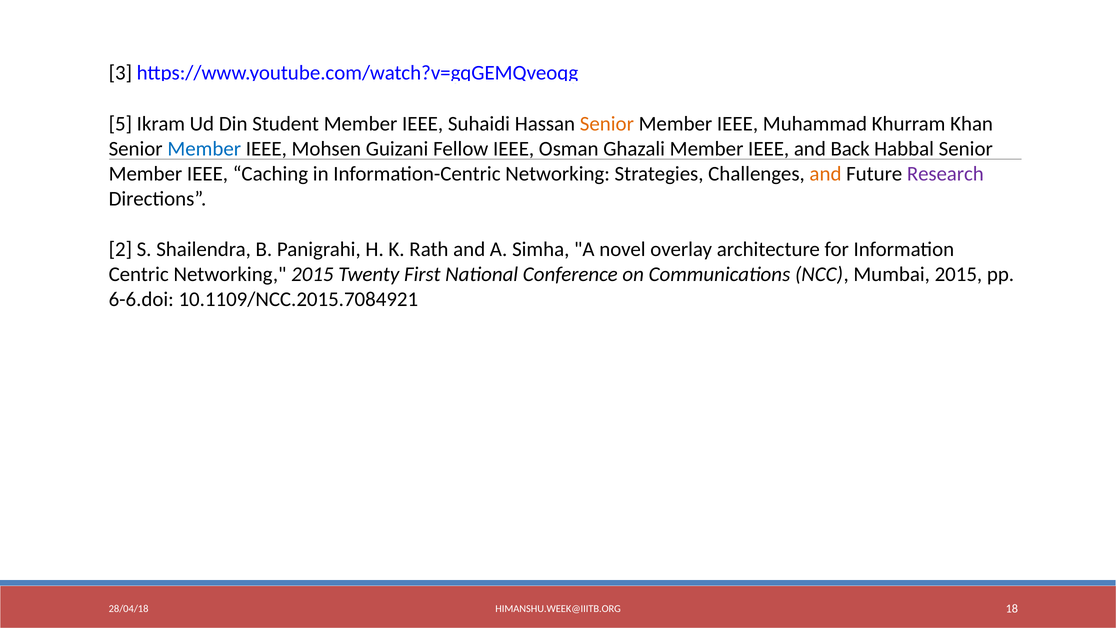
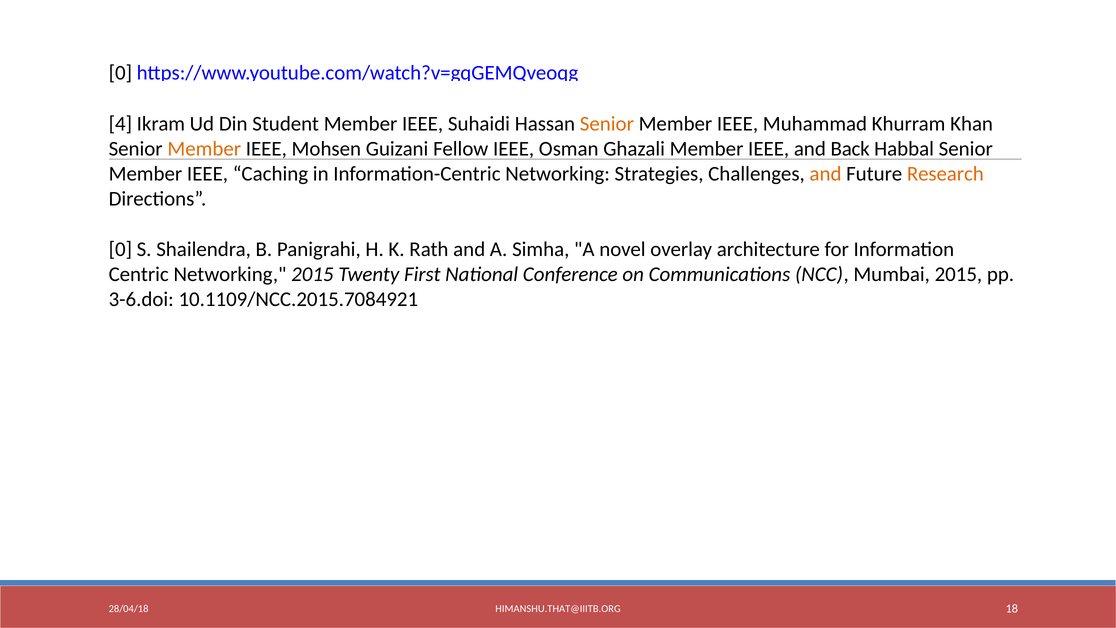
3: 3 -> 0 (120, 73)
5: 5 -> 4 (120, 124)
Member colour: blue -> orange (204, 149)
Research colour: purple -> orange (945, 174)
2: 2 -> 0 (120, 249)
6-6.doi: 6-6.doi -> 3-6.doi (141, 299)
HIMANSHU.WEEK@IIITB.ORG: HIMANSHU.WEEK@IIITB.ORG -> HIMANSHU.THAT@IIITB.ORG (558, 609)
